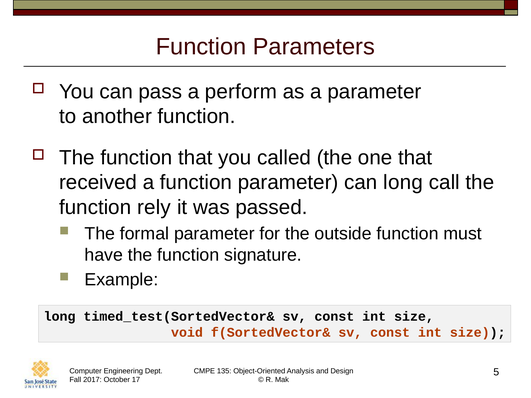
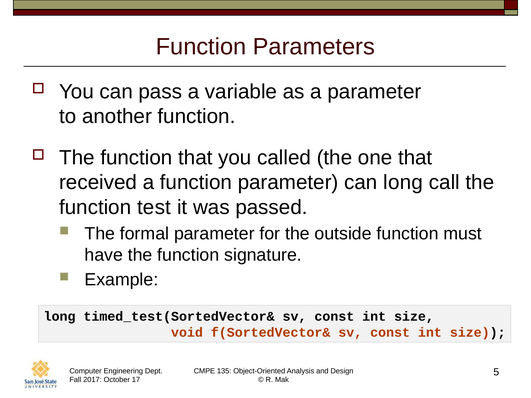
perform: perform -> variable (241, 92)
rely: rely -> test (154, 207)
